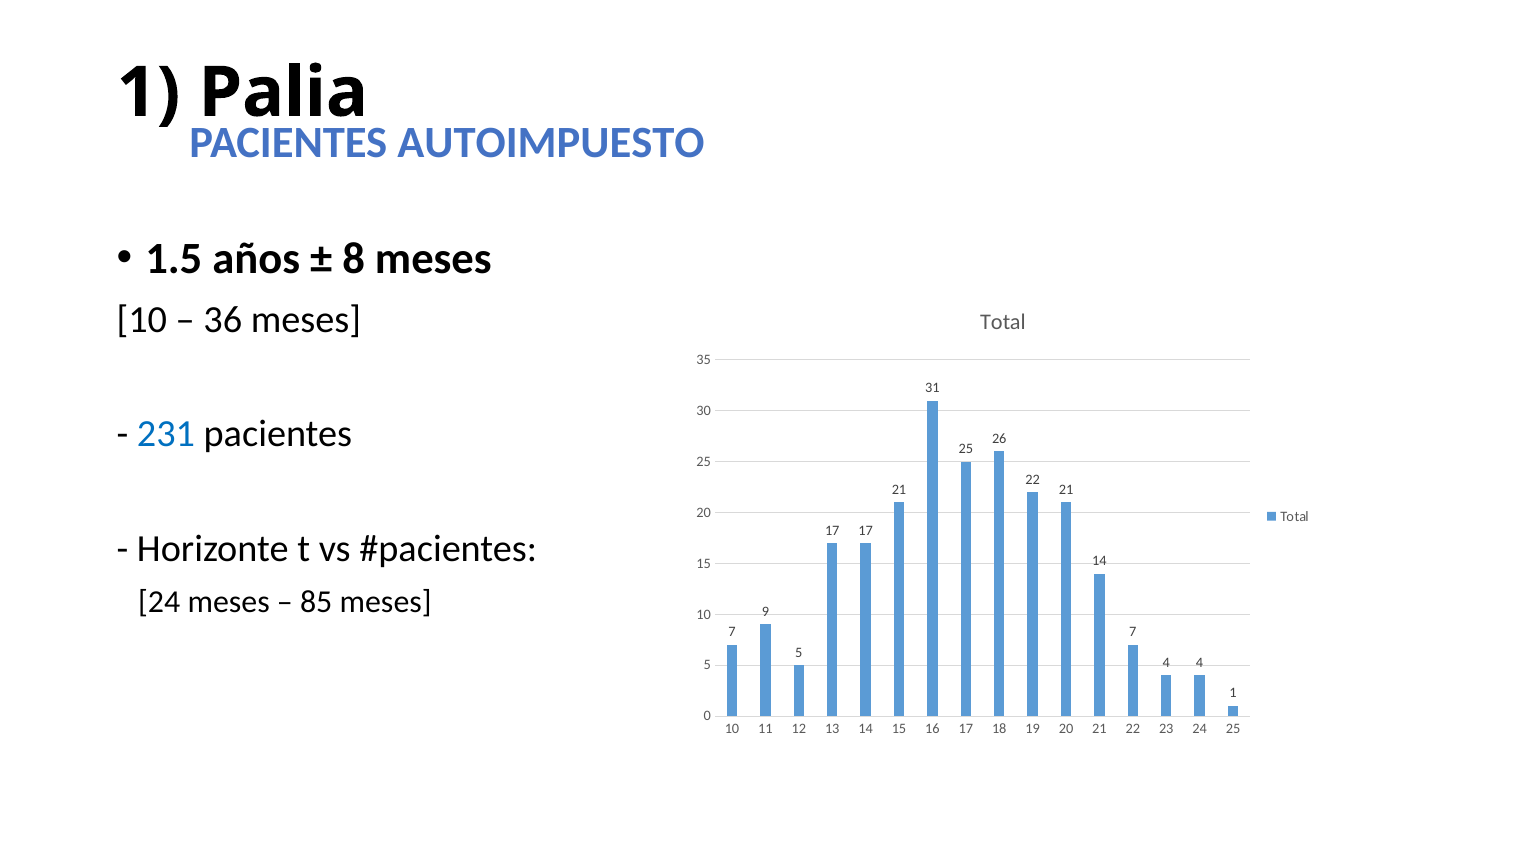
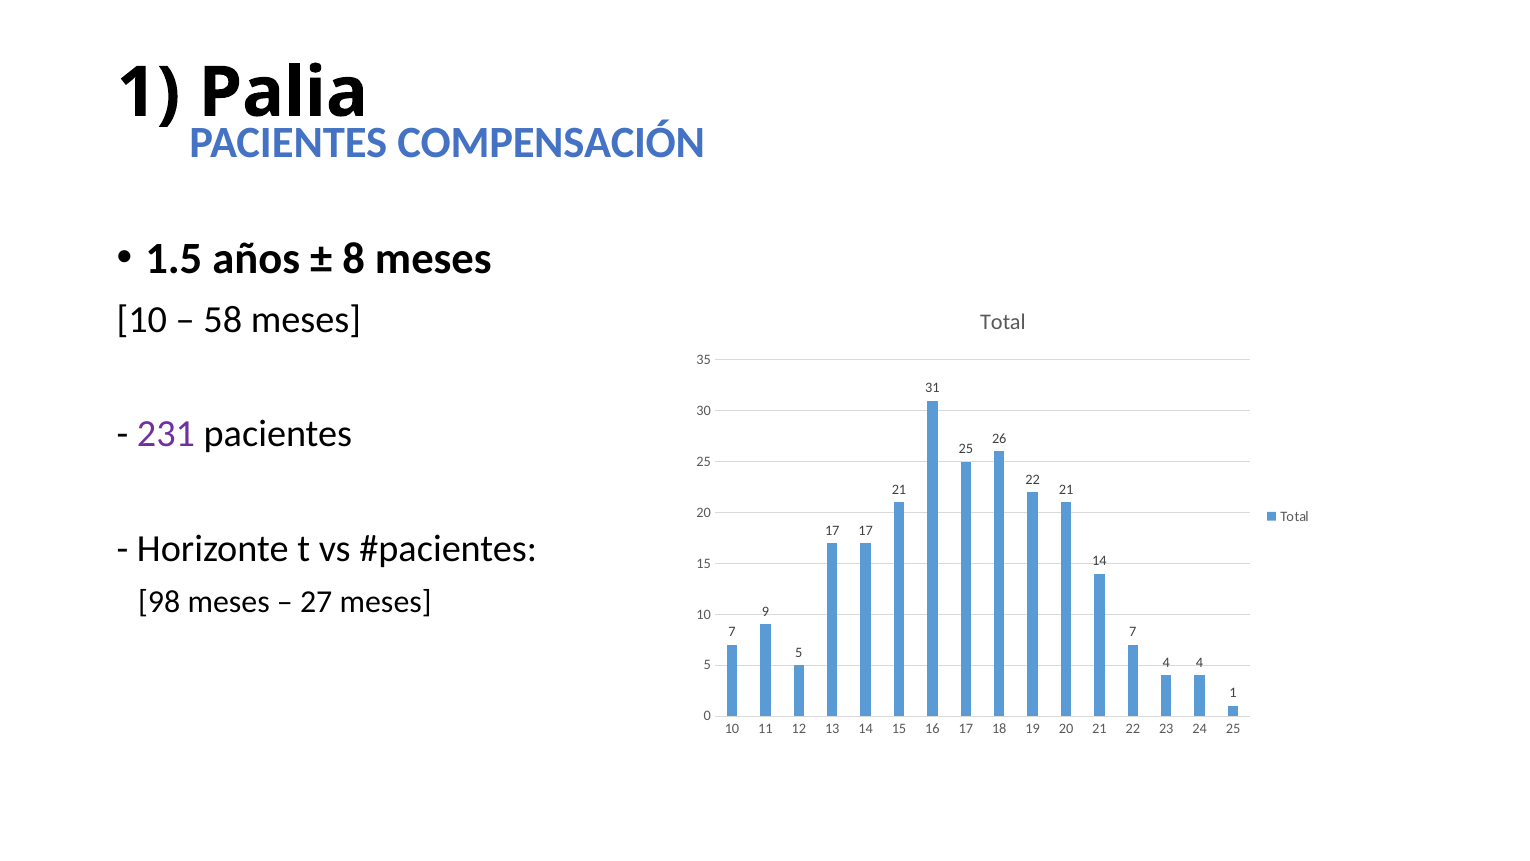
AUTOIMPUESTO: AUTOIMPUESTO -> COMPENSACIÓN (551, 143)
36: 36 -> 58 (223, 319)
231 colour: blue -> purple (166, 434)
24: 24 -> 98 (159, 602)
85: 85 -> 27 (316, 602)
